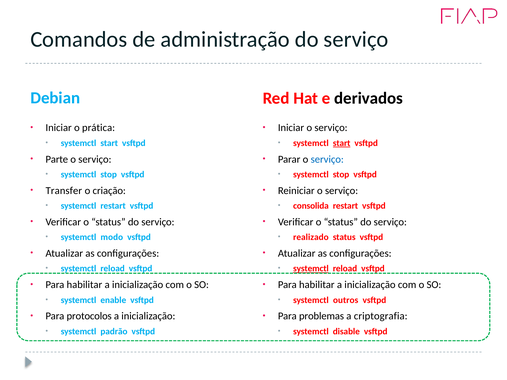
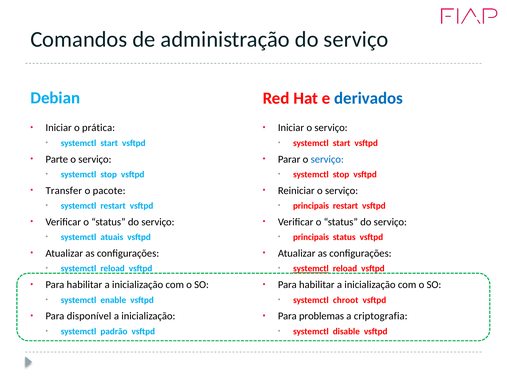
derivados colour: black -> blue (369, 98)
start underline: present -> none (342, 143)
criação: criação -> pacote (109, 191)
consolida: consolida -> principais (311, 206)
modo: modo -> atuais (112, 237)
realizado: realizado -> principais (311, 237)
outros: outros -> chroot (346, 300)
protocolos: protocolos -> disponível (89, 316)
